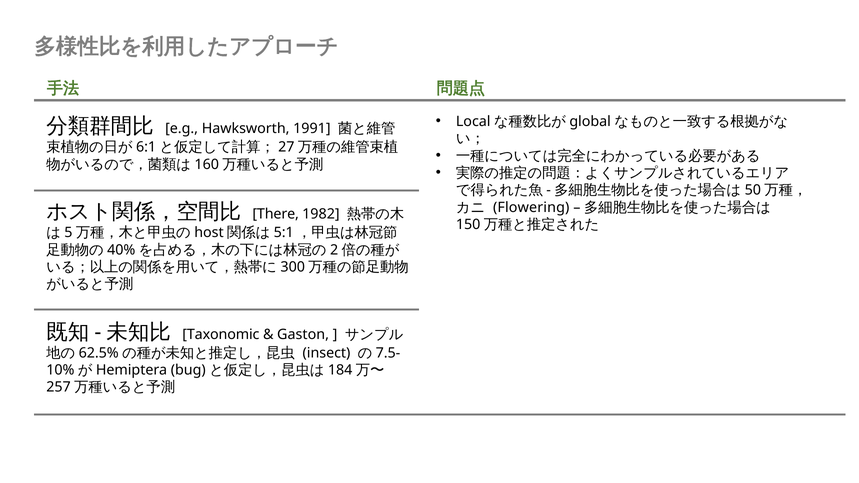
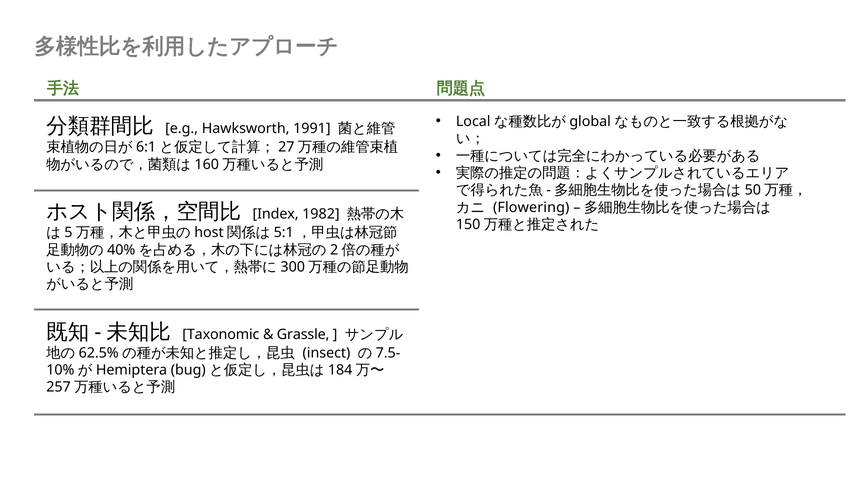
There: There -> Index (276, 214)
Gaston: Gaston -> Grassle (303, 334)
